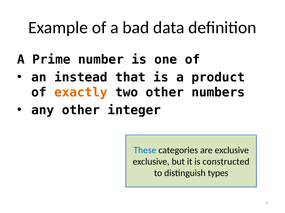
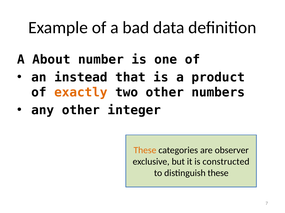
Prime: Prime -> About (51, 60)
These colour: blue -> orange (145, 151)
are exclusive: exclusive -> observer (232, 151)
distinguish types: types -> these (218, 174)
